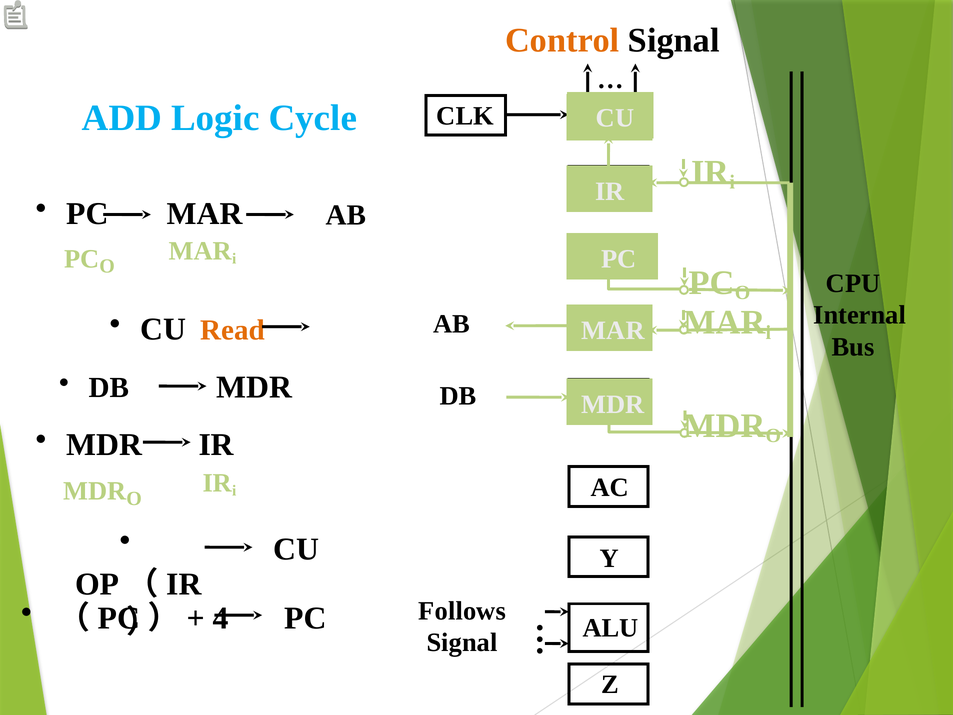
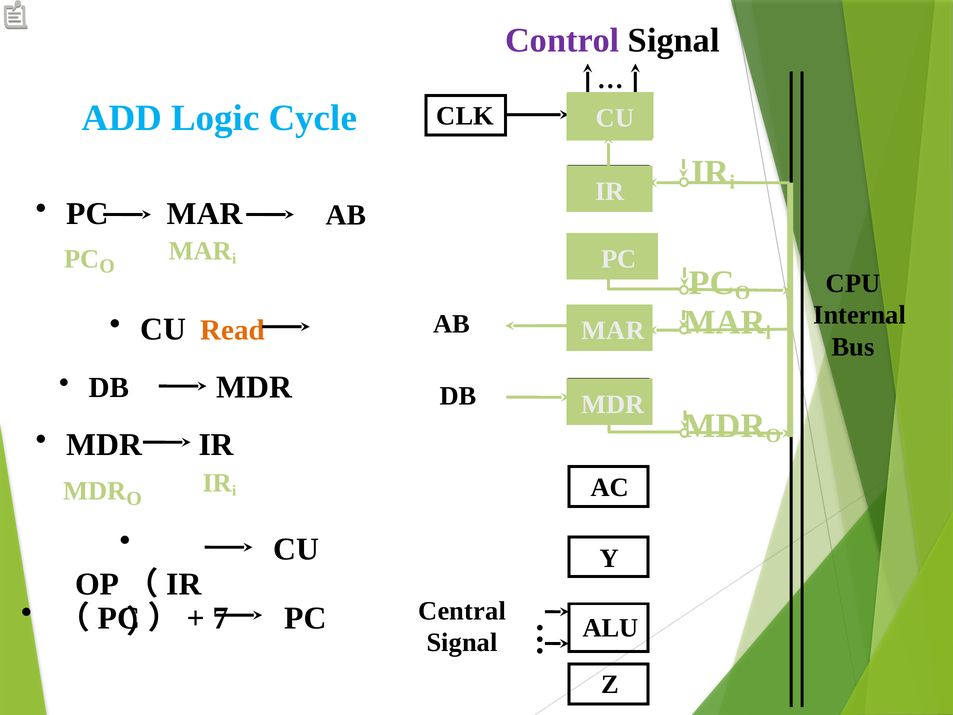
Control colour: orange -> purple (562, 40)
Follows: Follows -> Central (462, 611)
4: 4 -> 7 (221, 618)
